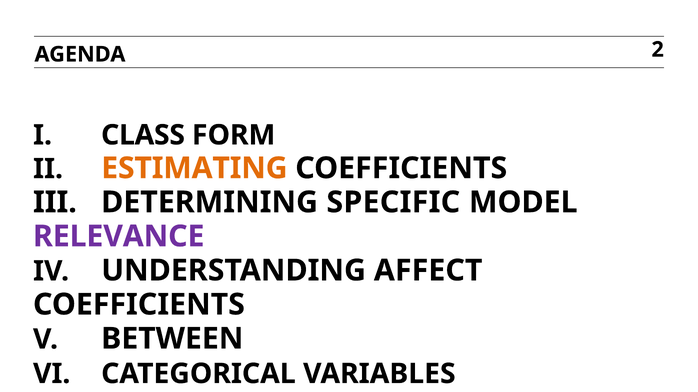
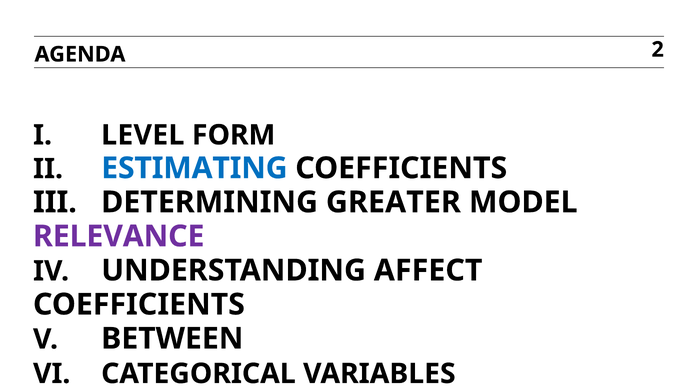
CLASS: CLASS -> LEVEL (143, 135)
ESTIMATING colour: orange -> blue (194, 168)
SPECIFIC: SPECIFIC -> GREATER (393, 202)
